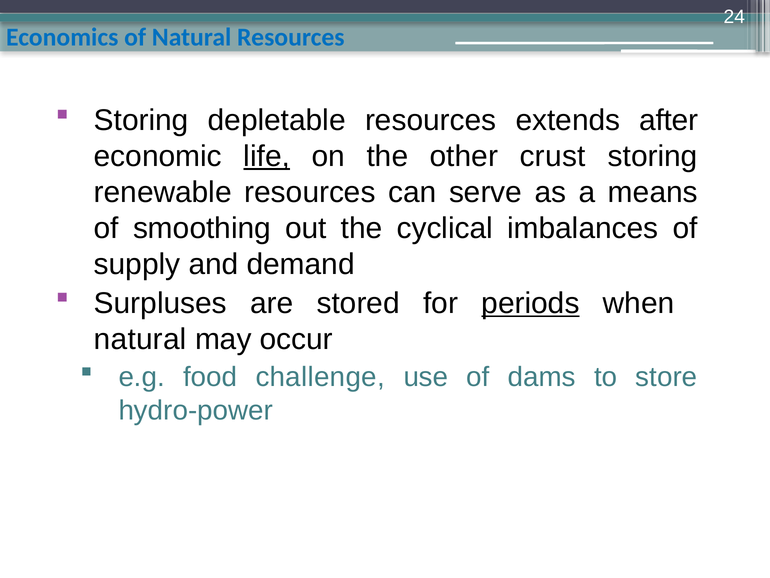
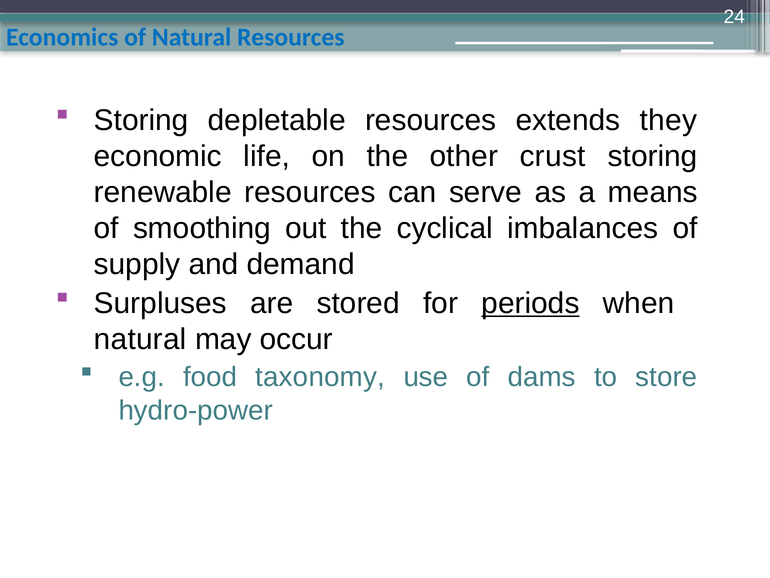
after: after -> they (668, 120)
life underline: present -> none (267, 156)
challenge: challenge -> taxonomy (320, 377)
